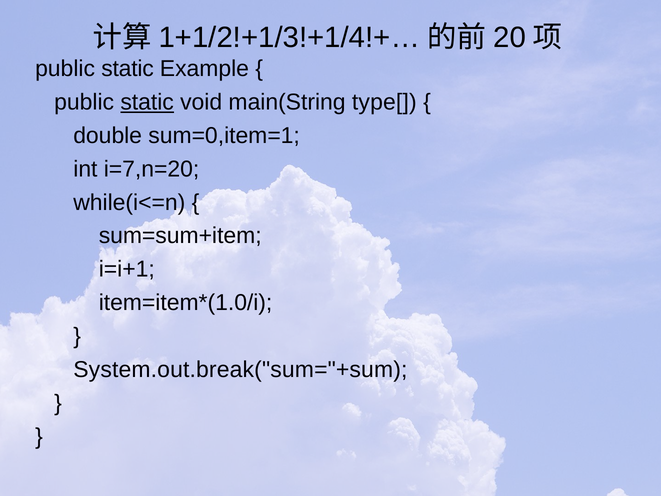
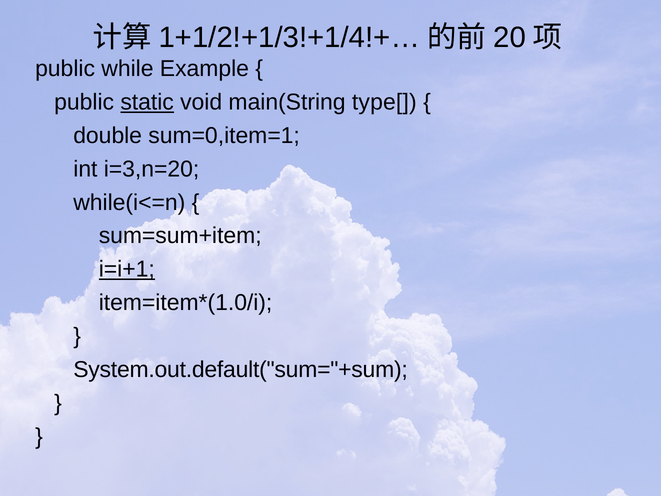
static: static -> while (127, 69)
i=7,n=20: i=7,n=20 -> i=3,n=20 (152, 169)
i=i+1 underline: none -> present (127, 269)
System.out.break("sum="+sum: System.out.break("sum="+sum -> System.out.default("sum="+sum (241, 369)
